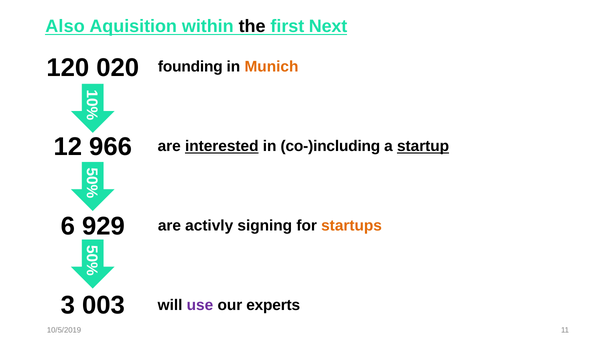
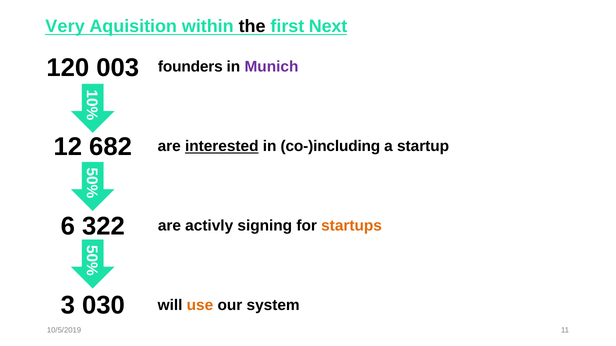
Also: Also -> Very (65, 27)
020: 020 -> 003 (118, 68)
founding: founding -> founders (190, 67)
Munich colour: orange -> purple (271, 67)
966: 966 -> 682 (111, 147)
startup underline: present -> none (423, 147)
929: 929 -> 322 (103, 226)
003: 003 -> 030 (103, 306)
use colour: purple -> orange (200, 306)
experts: experts -> system (273, 306)
